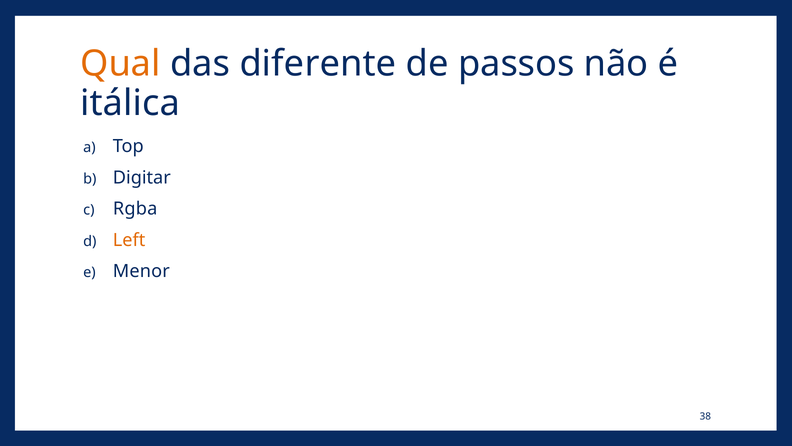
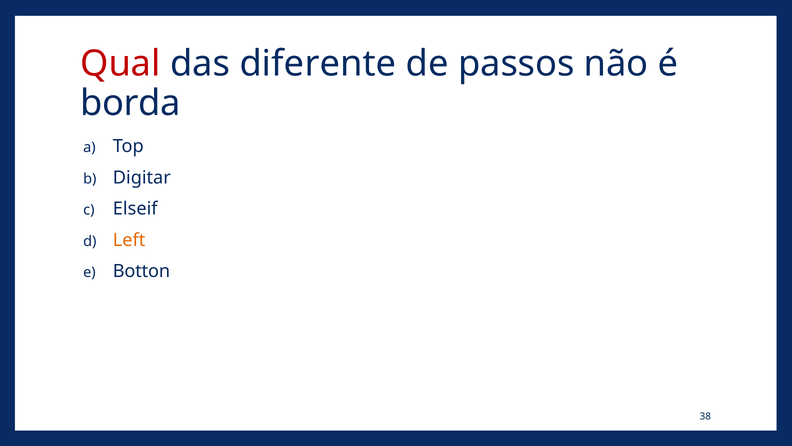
Qual colour: orange -> red (120, 64)
itálica: itálica -> borda (130, 103)
Rgba: Rgba -> Elseif (135, 209)
Menor: Menor -> Botton (141, 271)
